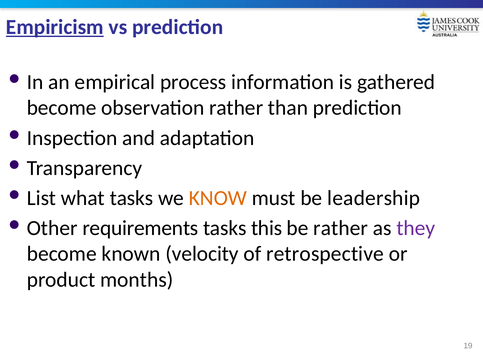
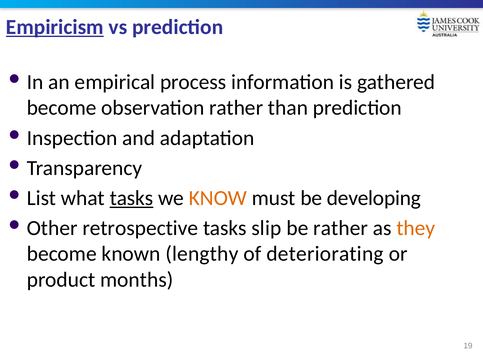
tasks underline: none -> present (132, 198)
leadership: leadership -> developing (374, 198)
requirements: requirements -> retrospective (140, 228)
this: this -> slip (266, 228)
they colour: purple -> orange (416, 228)
velocity: velocity -> lengthy (202, 254)
retrospective: retrospective -> deteriorating (325, 254)
